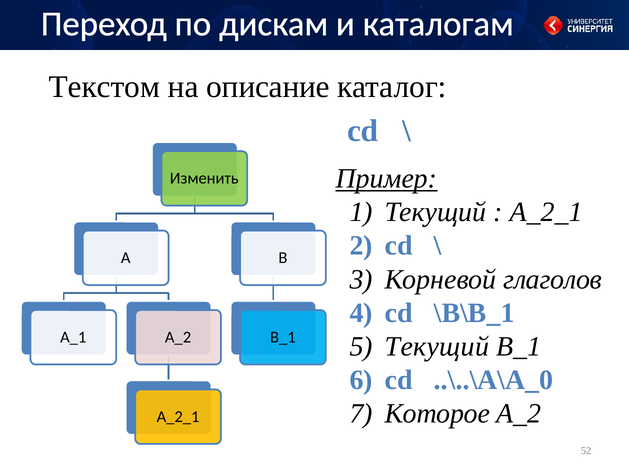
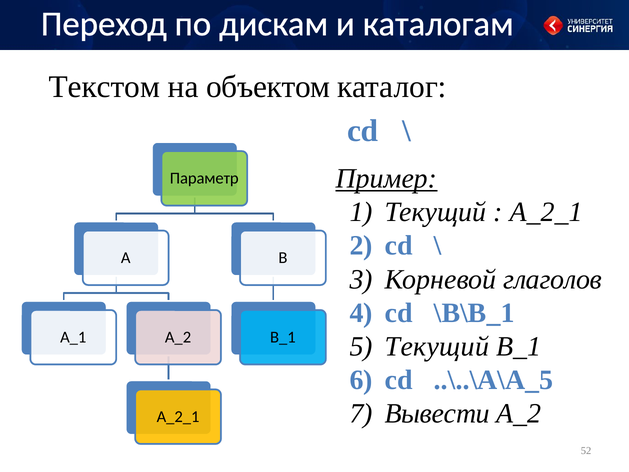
описание: описание -> объектом (268, 87)
Изменить: Изменить -> Параметр (204, 178)
..\..\А\А_0: ..\..\А\А_0 -> ..\..\А\А_5 (494, 380)
Которое: Которое -> Вывести (437, 413)
